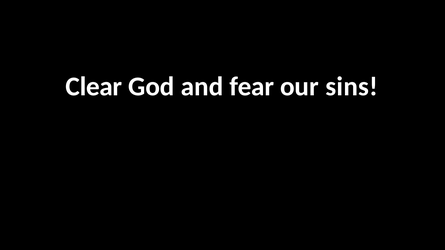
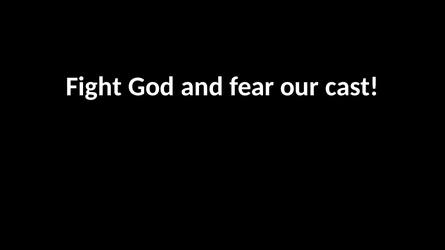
Clear: Clear -> Fight (94, 87)
sins: sins -> cast (352, 87)
